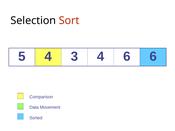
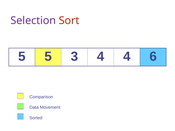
Selection colour: black -> purple (33, 21)
5 4: 4 -> 5 (48, 57)
4 6: 6 -> 4 (127, 57)
